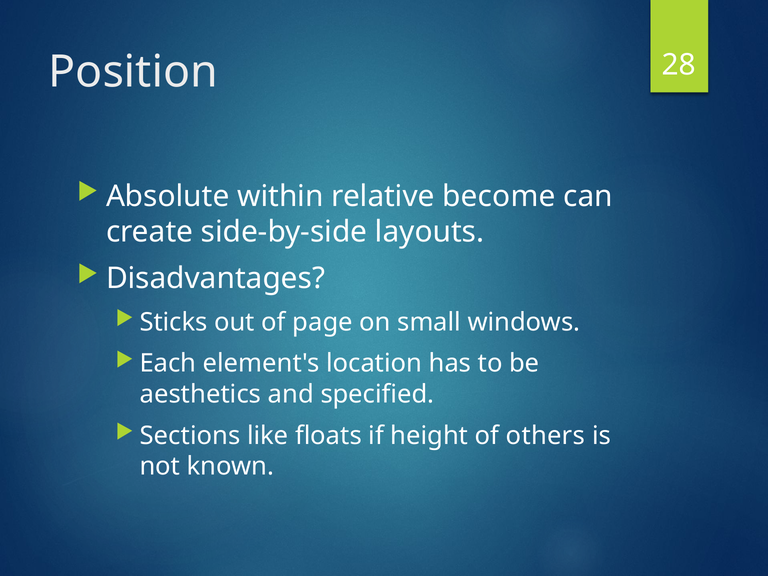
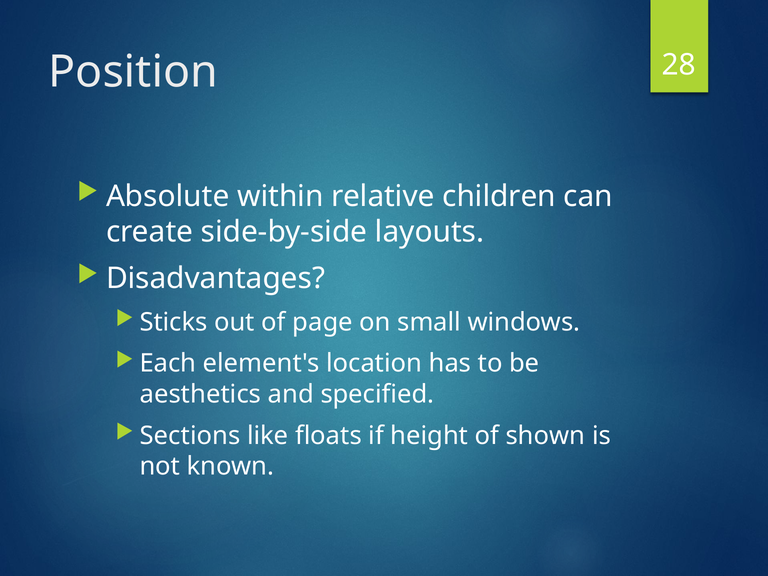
become: become -> children (499, 196)
others: others -> shown (545, 436)
